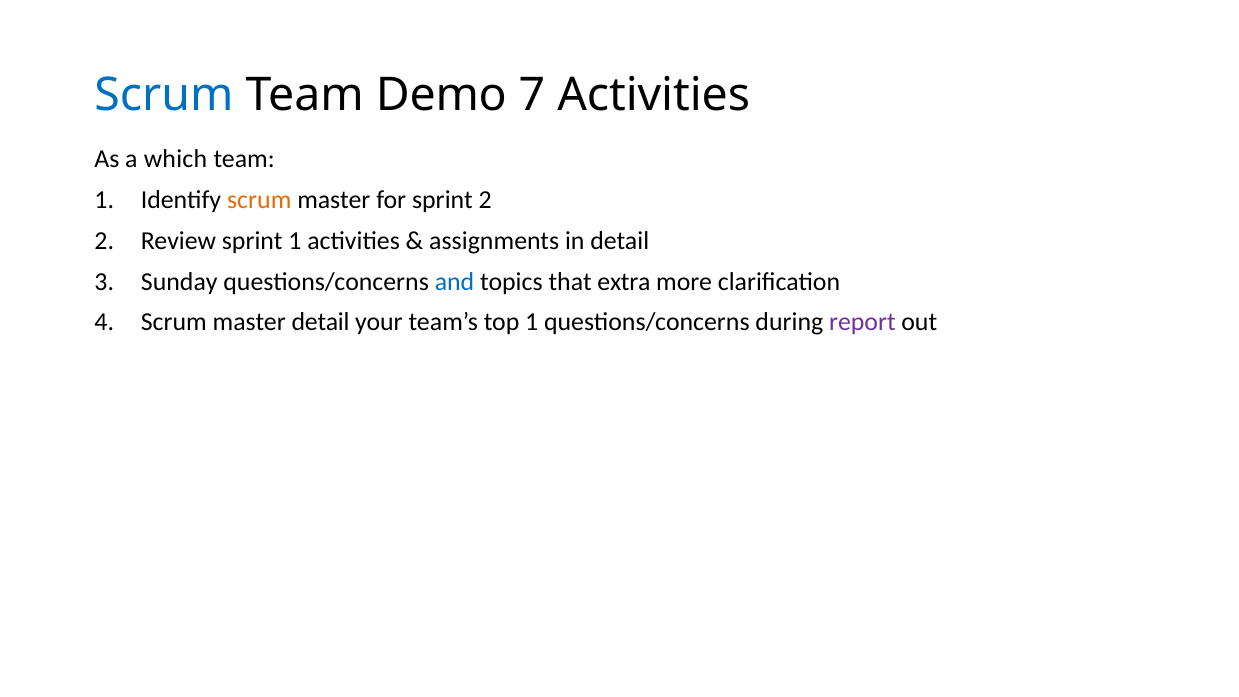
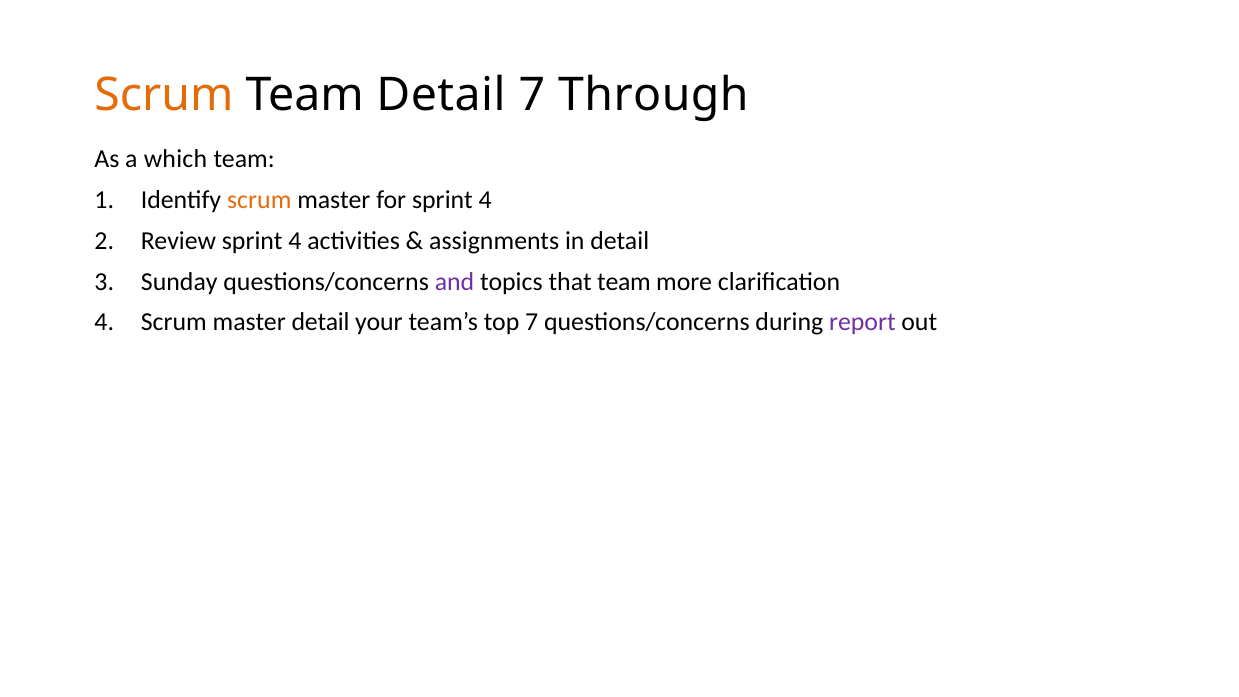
Scrum colour: blue -> orange (164, 95)
Team Demo: Demo -> Detail (441, 95)
7 Activities: Activities -> Through (653, 95)
for sprint 2: 2 -> 4 (485, 200)
Review sprint 1: 1 -> 4 (295, 241)
and colour: blue -> purple (455, 282)
that extra: extra -> team (624, 282)
top 1: 1 -> 7 (532, 322)
